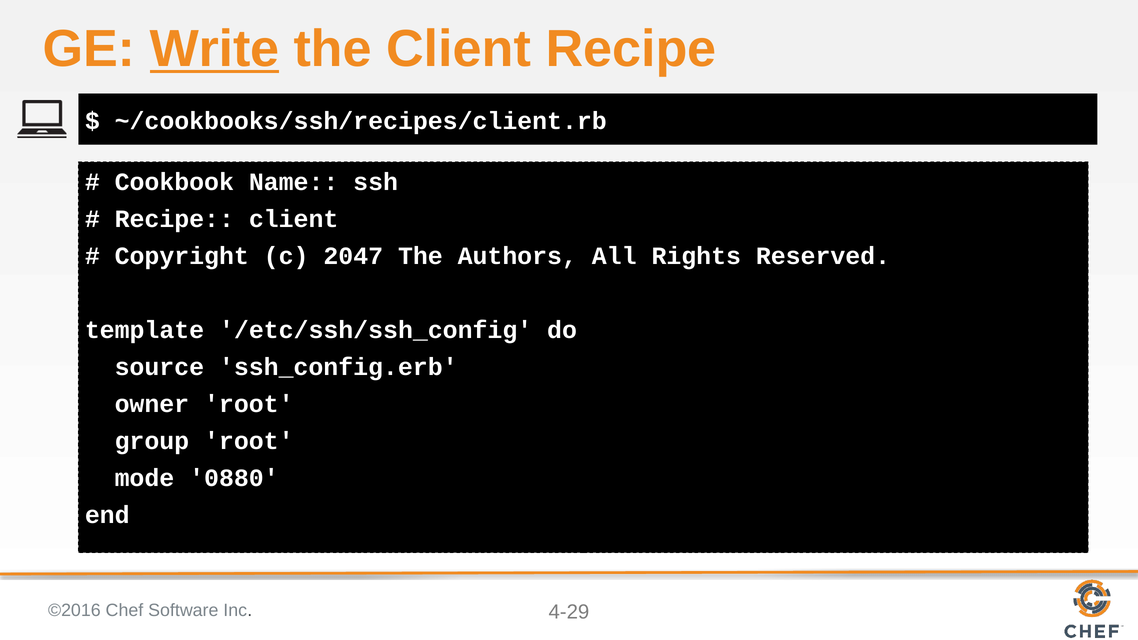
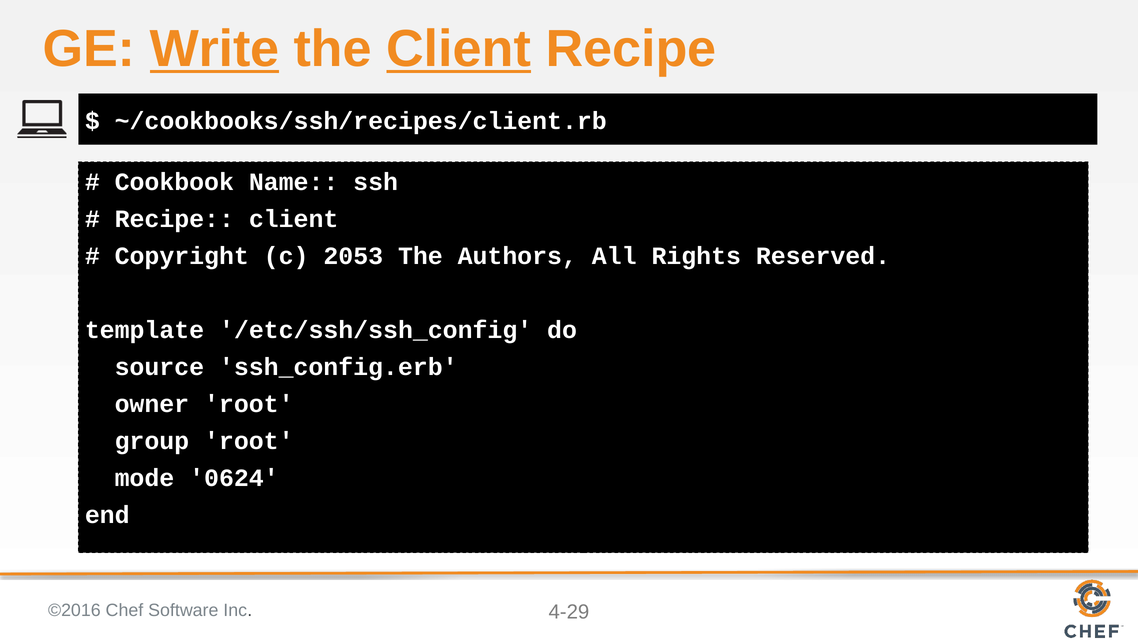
Client underline: none -> present (459, 49)
2047: 2047 -> 2053 (353, 256)
0880: 0880 -> 0624 (234, 478)
